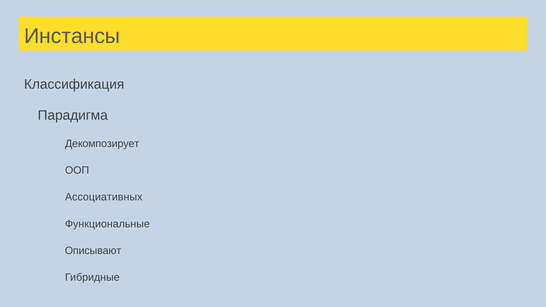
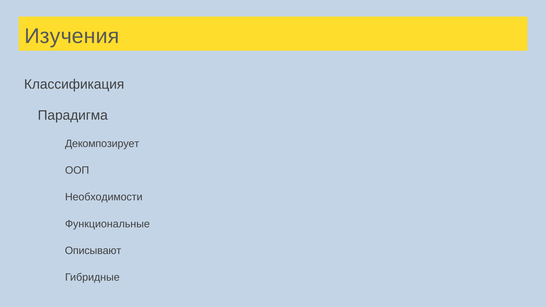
Инстансы: Инстансы -> Изучения (72, 36)
Ассоциативных: Ассоциативных -> Необходимости (104, 197)
